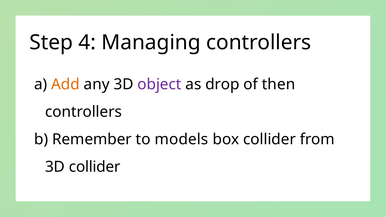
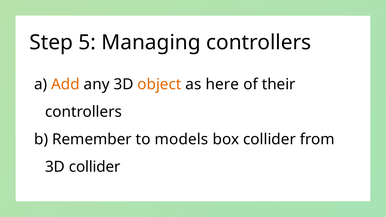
4: 4 -> 5 (87, 42)
object colour: purple -> orange (159, 84)
drop: drop -> here (222, 84)
then: then -> their (279, 84)
